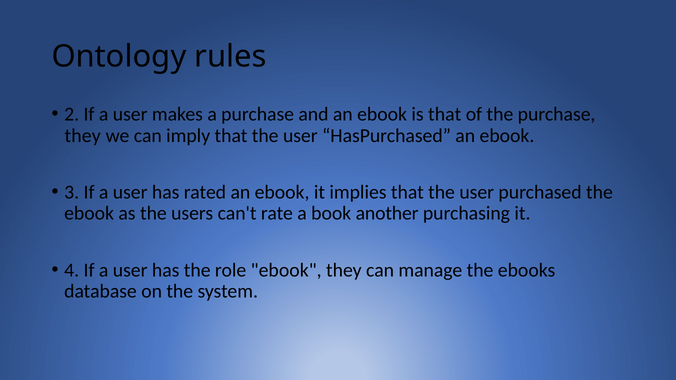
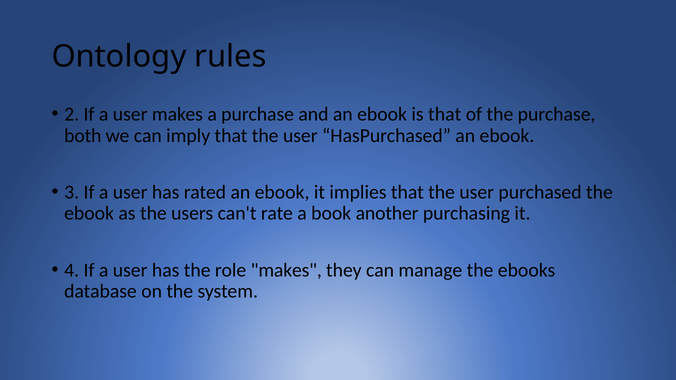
they: they -> both (83, 136)
role ebook: ebook -> makes (286, 270)
